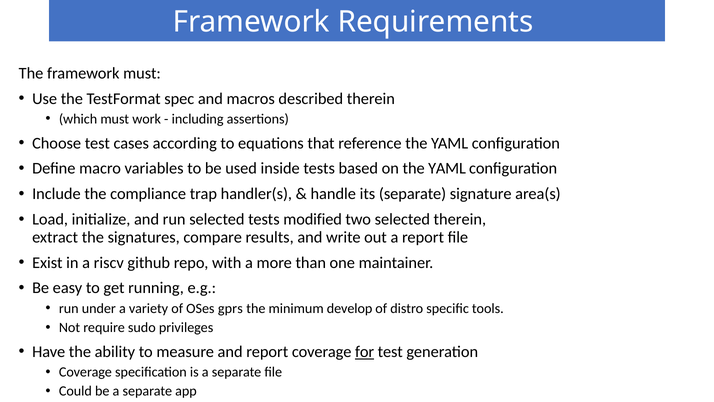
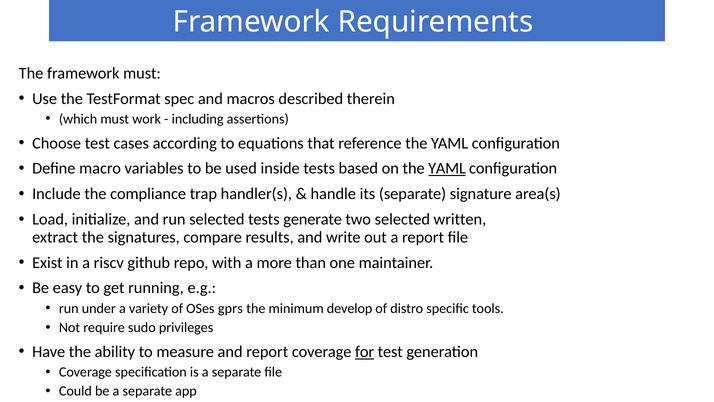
YAML underline: none -> present (447, 168)
modified: modified -> generate (313, 219)
selected therein: therein -> written (460, 219)
